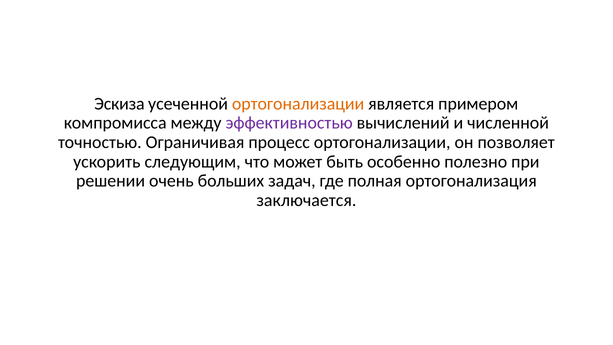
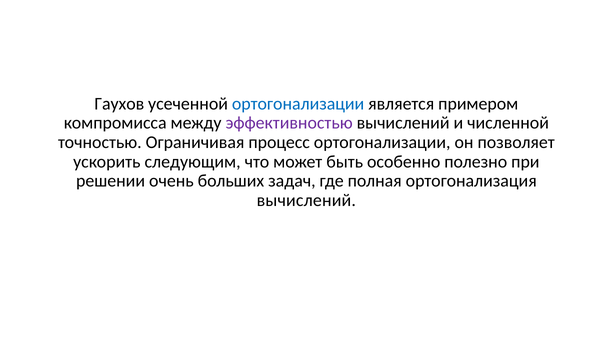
Эскиза: Эскиза -> Гаухов (119, 104)
ортогонализации colour: orange -> blue (298, 104)
заключается: заключается -> вычислений (306, 200)
